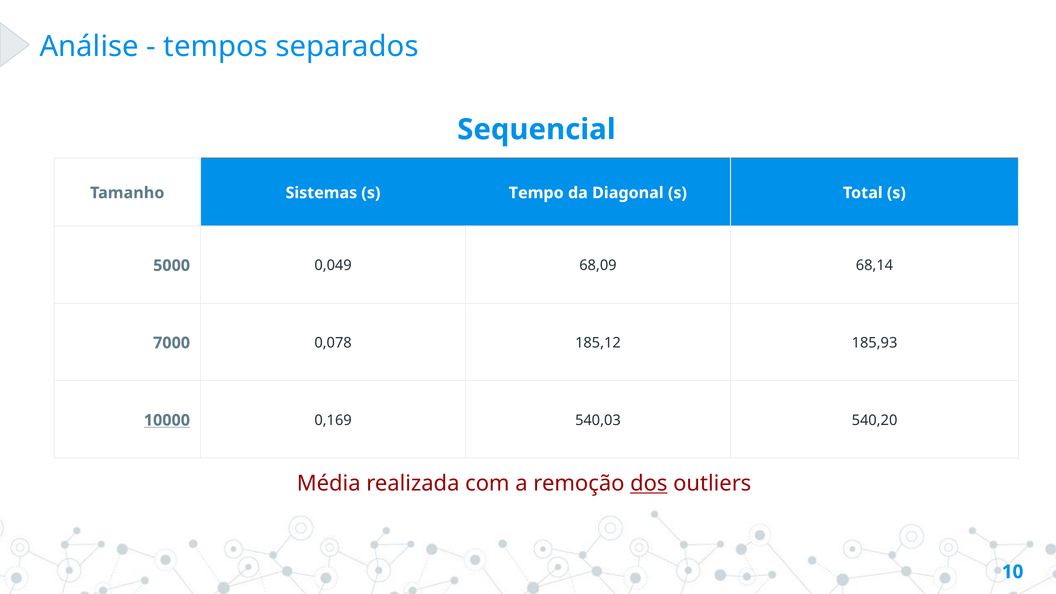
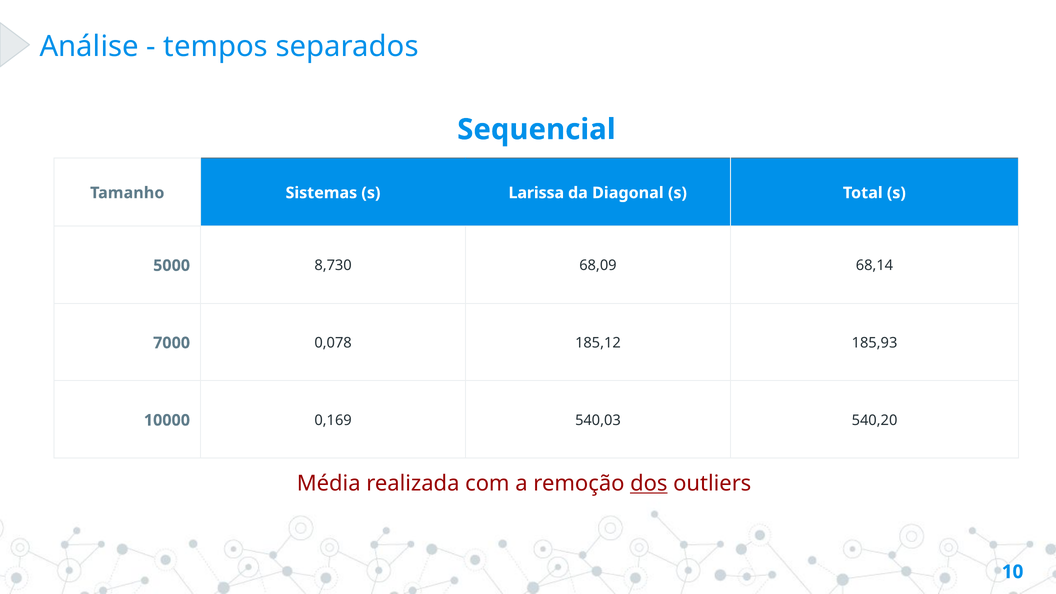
Tempo: Tempo -> Larissa (536, 193)
0,049: 0,049 -> 8,730 (333, 266)
10000 underline: present -> none (167, 420)
